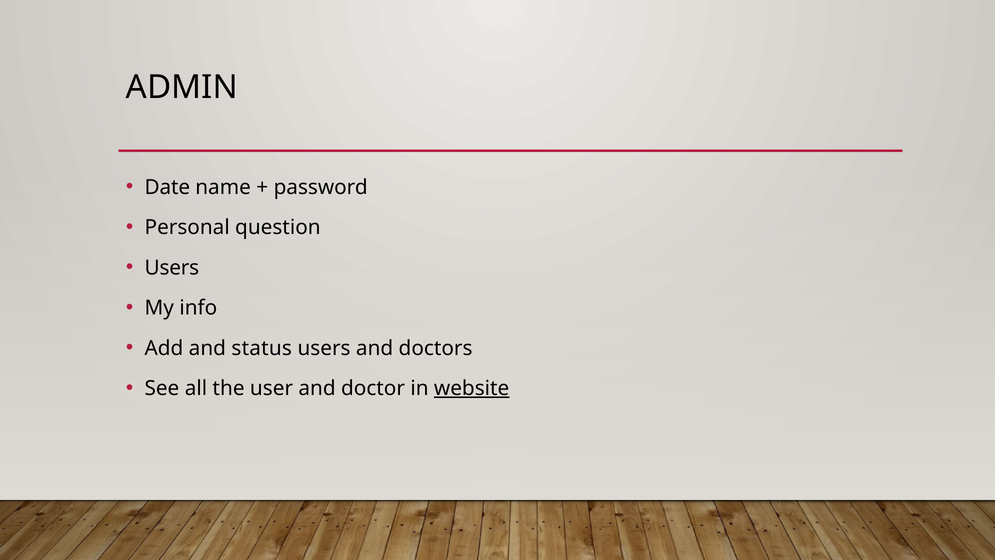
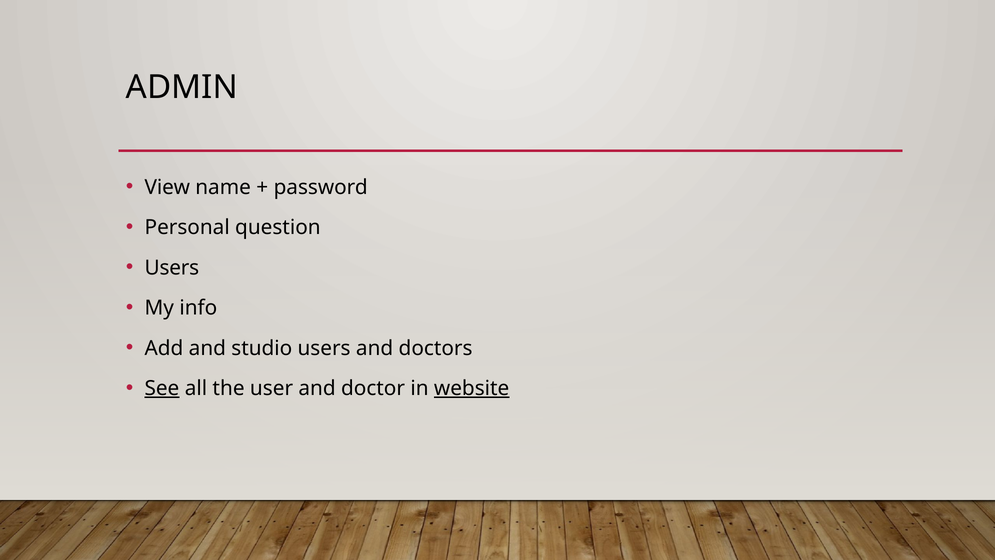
Date: Date -> View (167, 187)
status: status -> studio (262, 348)
See underline: none -> present (162, 388)
